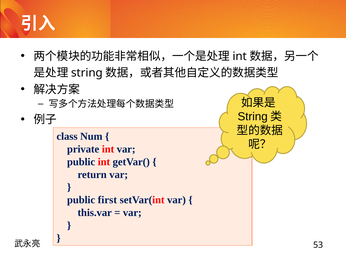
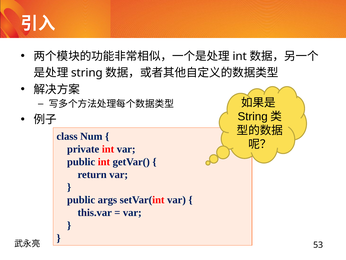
first: first -> args (107, 200)
